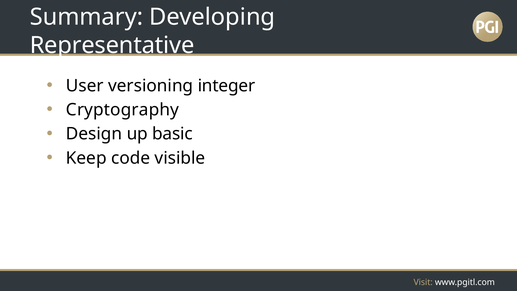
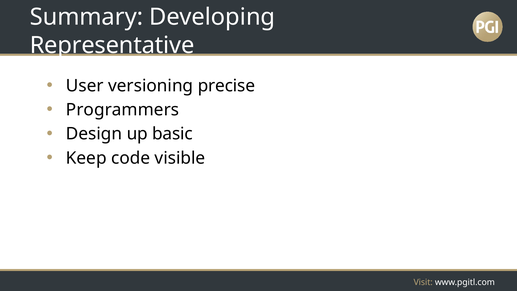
integer: integer -> precise (226, 86)
Cryptography: Cryptography -> Programmers (123, 110)
